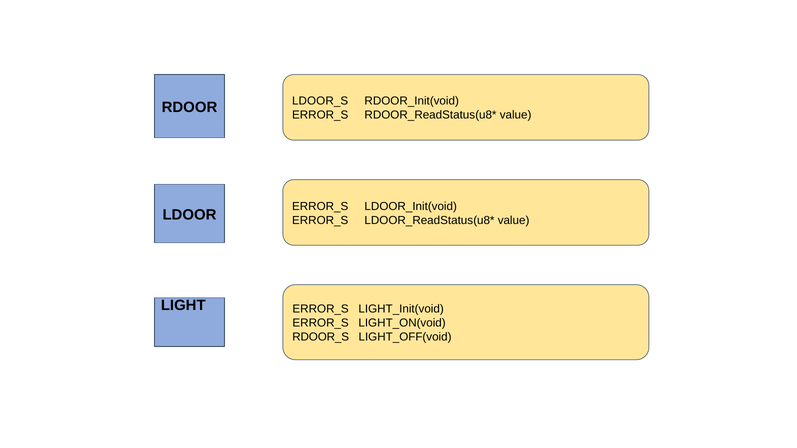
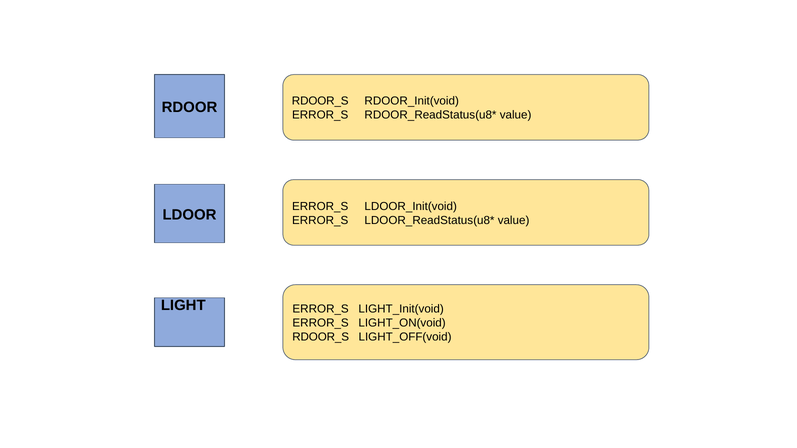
LDOOR_S: LDOOR_S -> RDOOR_S (320, 101)
